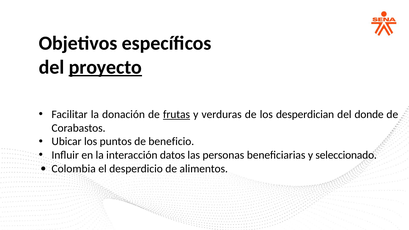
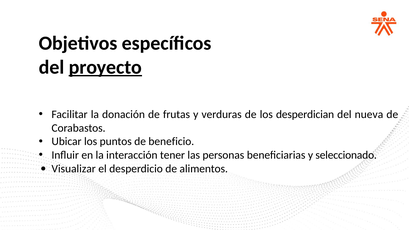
frutas underline: present -> none (177, 114)
donde: donde -> nueva (369, 114)
datos: datos -> tener (172, 155)
Colombia: Colombia -> Visualizar (74, 169)
